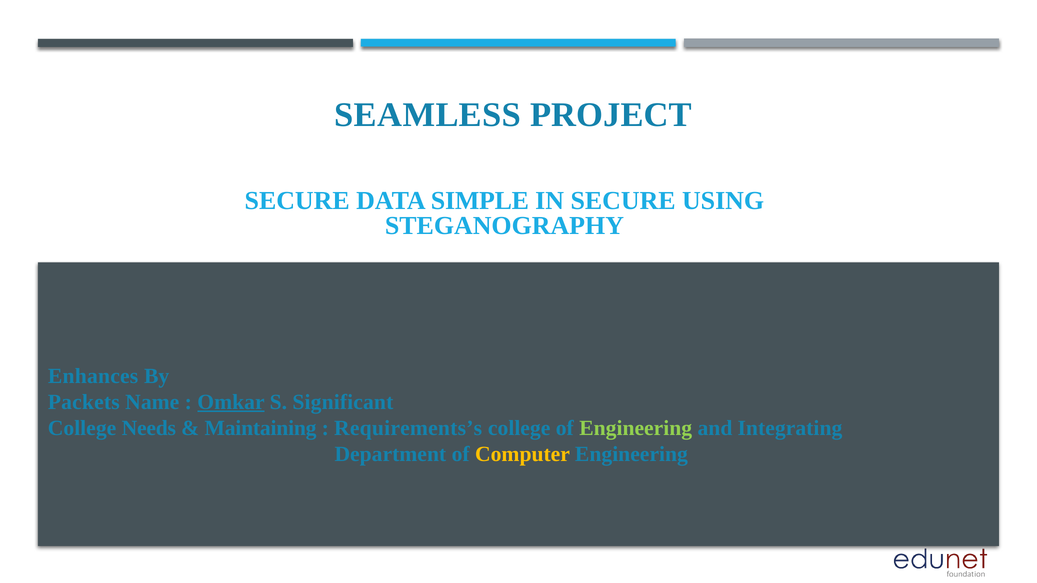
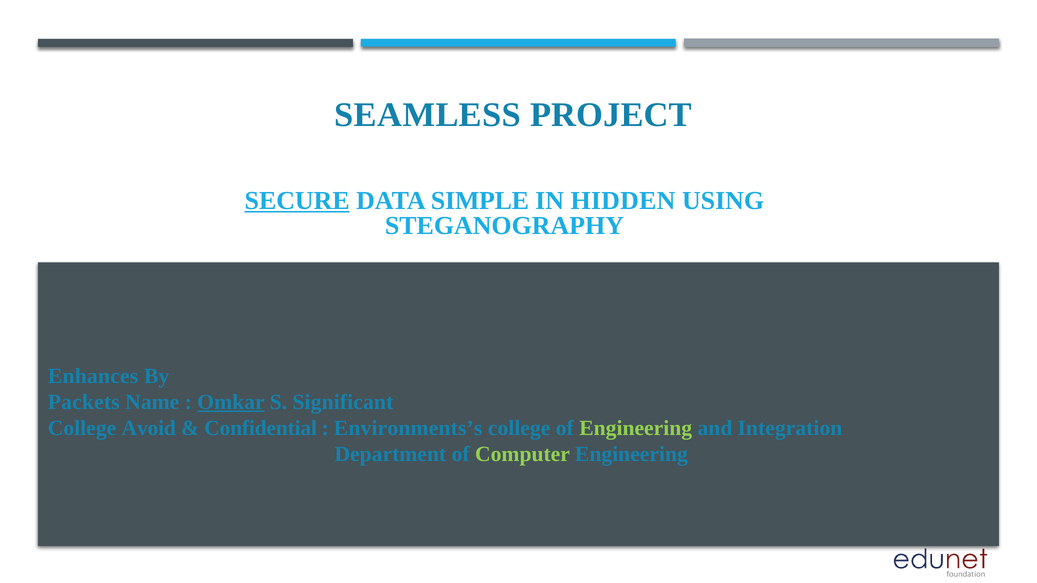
SECURE underline: none -> present (297, 201)
IN SECURE: SECURE -> HIDDEN (623, 201)
Needs: Needs -> Avoid (149, 428)
Maintaining: Maintaining -> Confidential (261, 428)
Requirements’s: Requirements’s -> Environments’s (408, 428)
Integrating: Integrating -> Integration (790, 428)
Computer colour: yellow -> light green (522, 454)
